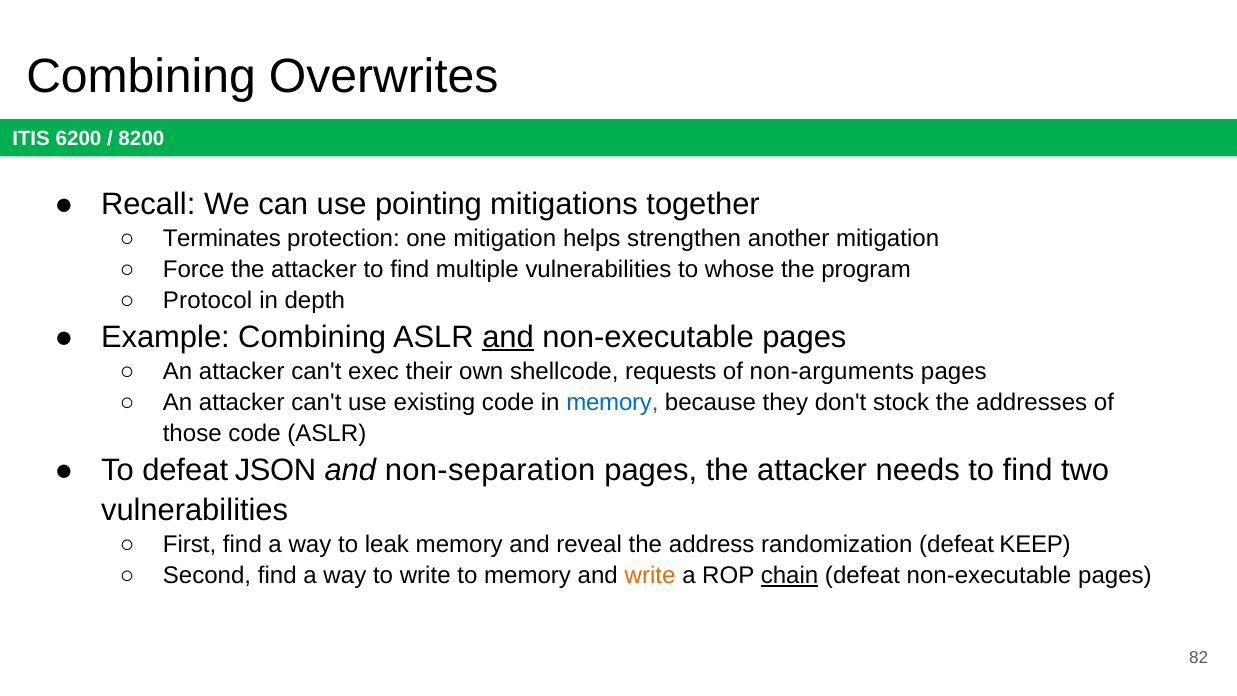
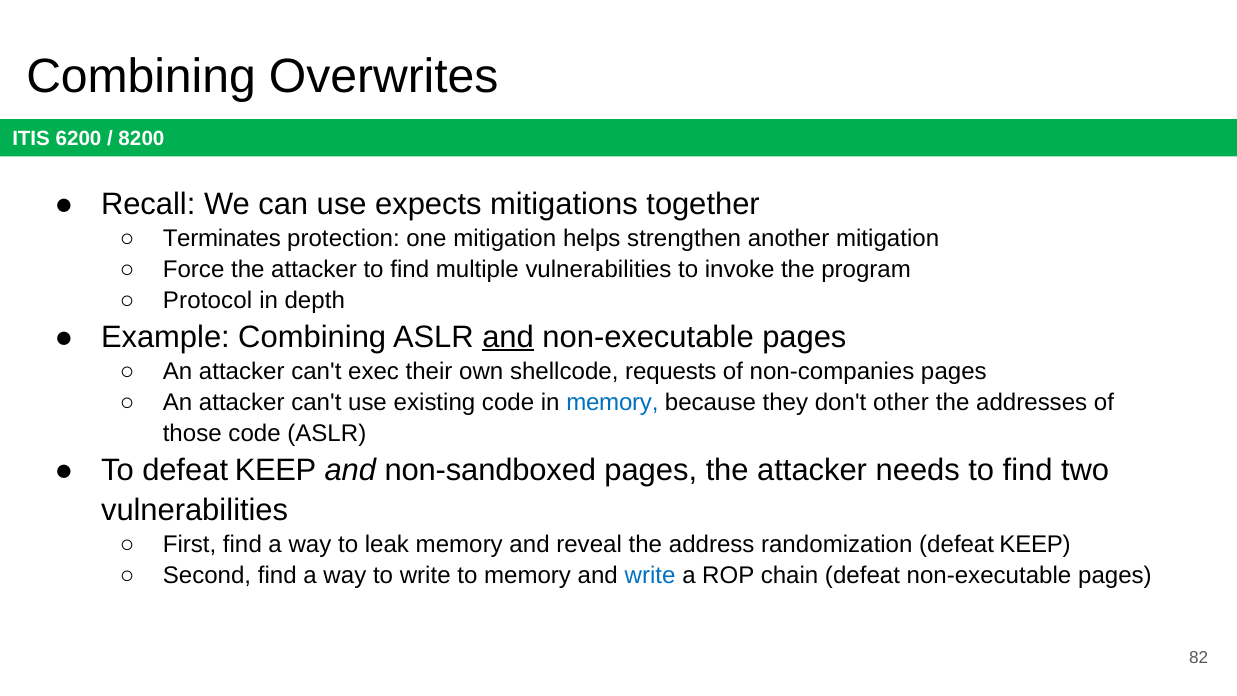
pointing: pointing -> expects (428, 204)
whose: whose -> invoke (740, 270)
non-arguments: non-arguments -> non-companies (832, 372)
stock: stock -> other (901, 403)
To defeat JSON: JSON -> KEEP (276, 470)
non-separation: non-separation -> non-sandboxed (490, 470)
write colour: orange -> blue (650, 576)
chain underline: present -> none (790, 576)
